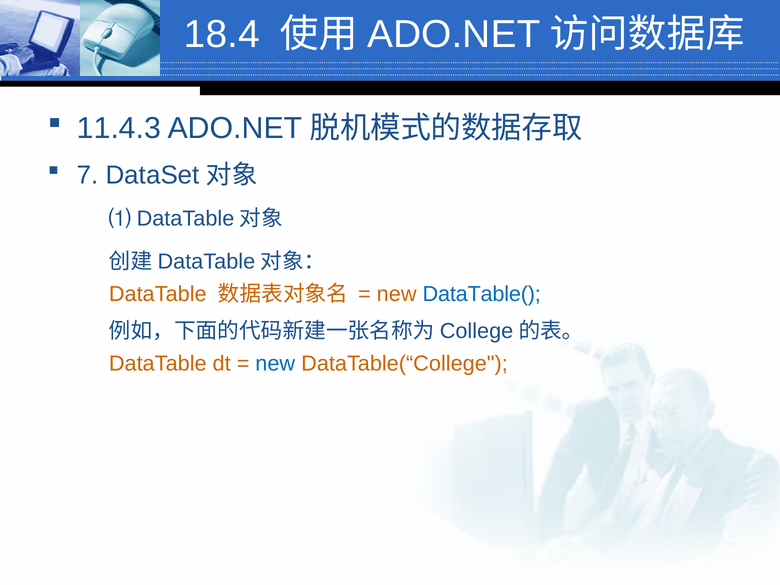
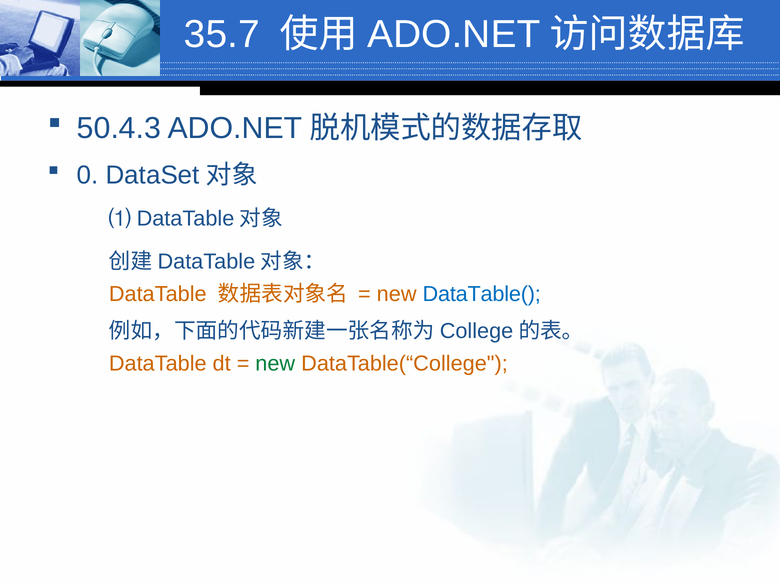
18.4: 18.4 -> 35.7 (222, 34)
11.4.3: 11.4.3 -> 50.4.3 (119, 128)
7: 7 -> 0 (88, 175)
new colour: blue -> green (275, 364)
